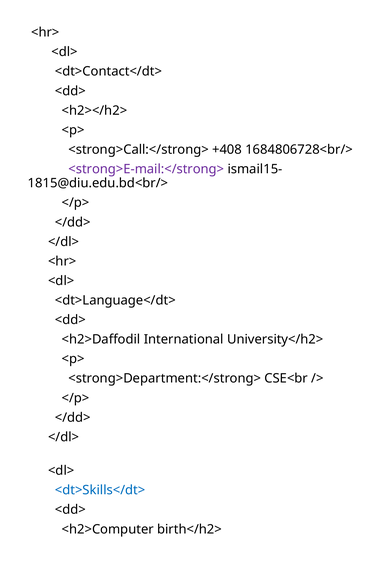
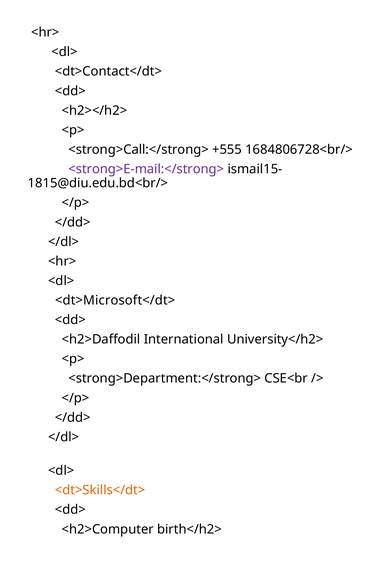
+408: +408 -> +555 (227, 149)
<dt>Language</dt>: <dt>Language</dt> -> <dt>Microsoft</dt> (115, 300)
<dt>Skills</dt> colour: blue -> orange (100, 490)
